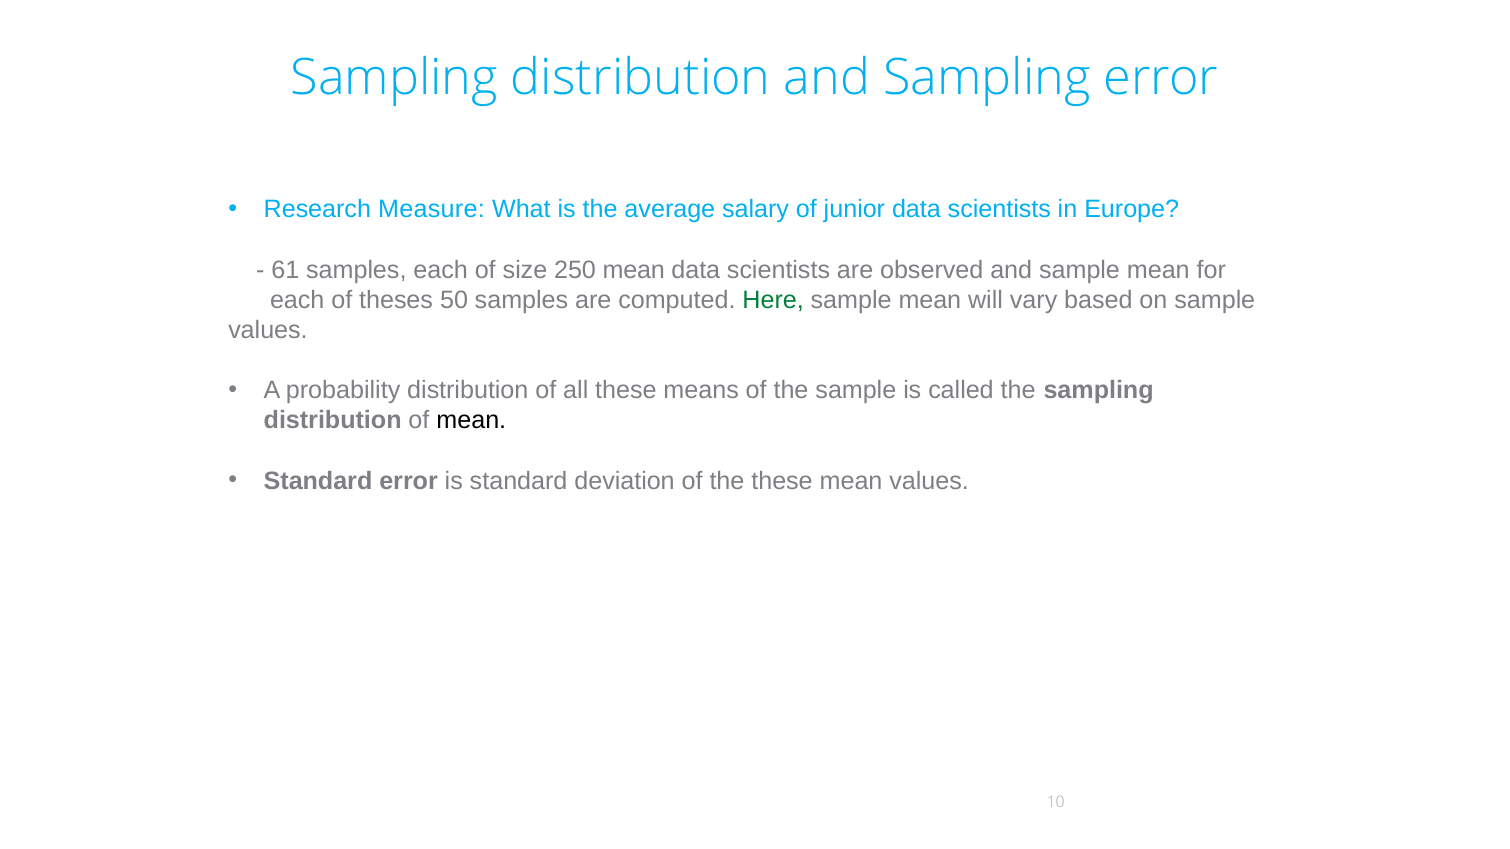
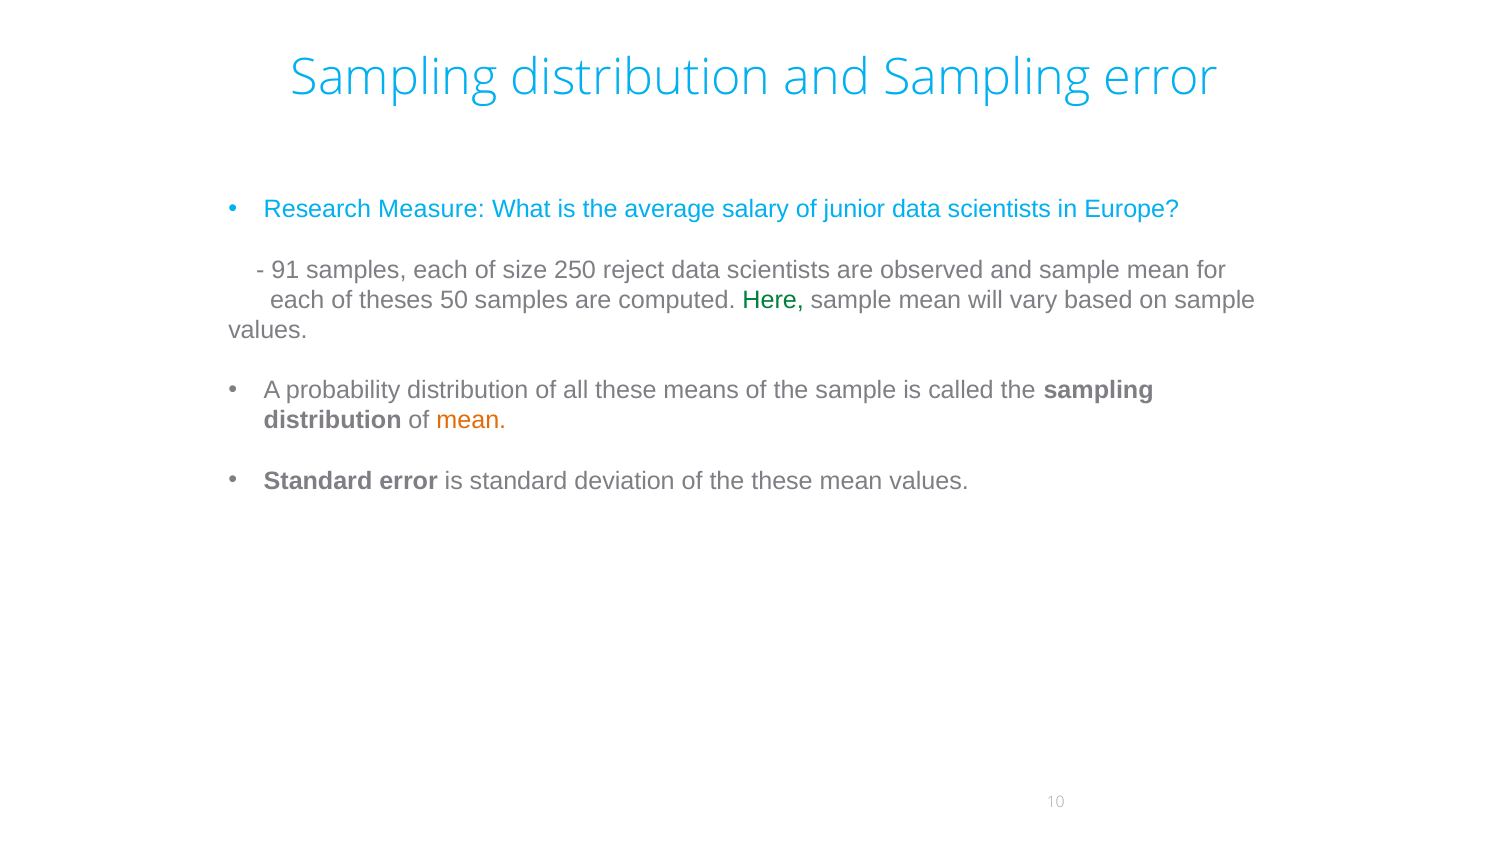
61: 61 -> 91 (285, 270)
250 mean: mean -> reject (634, 270)
mean colour: black -> orange (471, 421)
